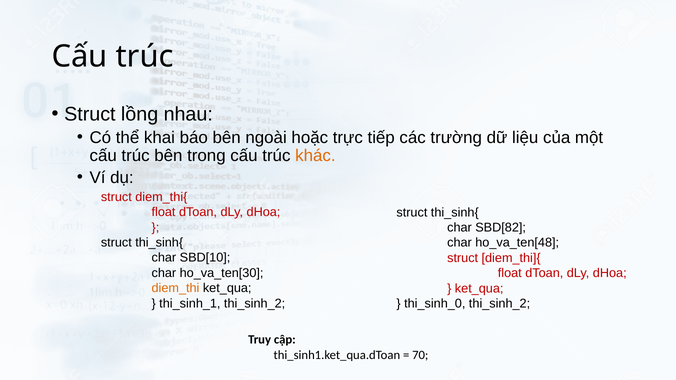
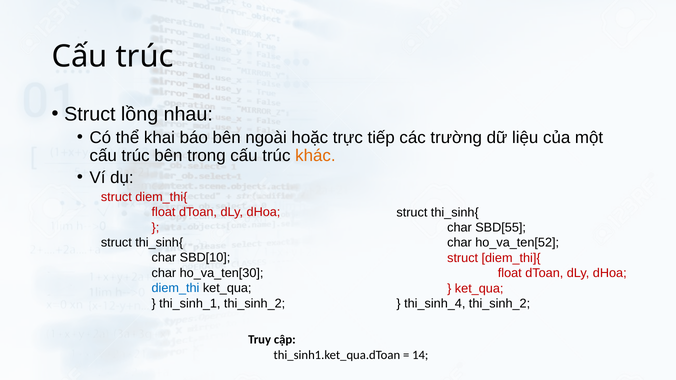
SBD[82: SBD[82 -> SBD[55 (501, 228)
ho_va_ten[48: ho_va_ten[48 -> ho_va_ten[52 (517, 243)
diem_thi colour: orange -> blue (175, 288)
thi_sinh_0: thi_sinh_0 -> thi_sinh_4 (435, 304)
70: 70 -> 14 (420, 355)
